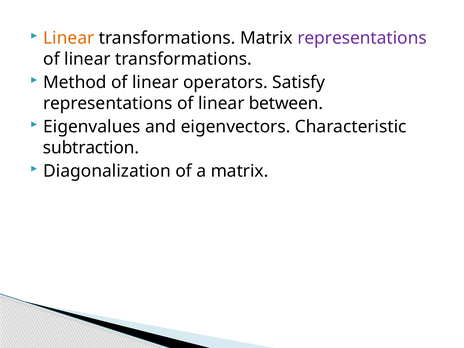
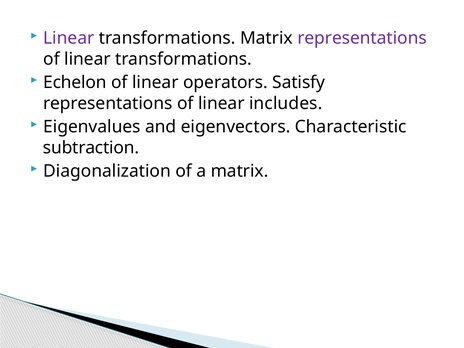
Linear colour: orange -> purple (69, 38)
Method: Method -> Echelon (75, 83)
between: between -> includes (286, 103)
